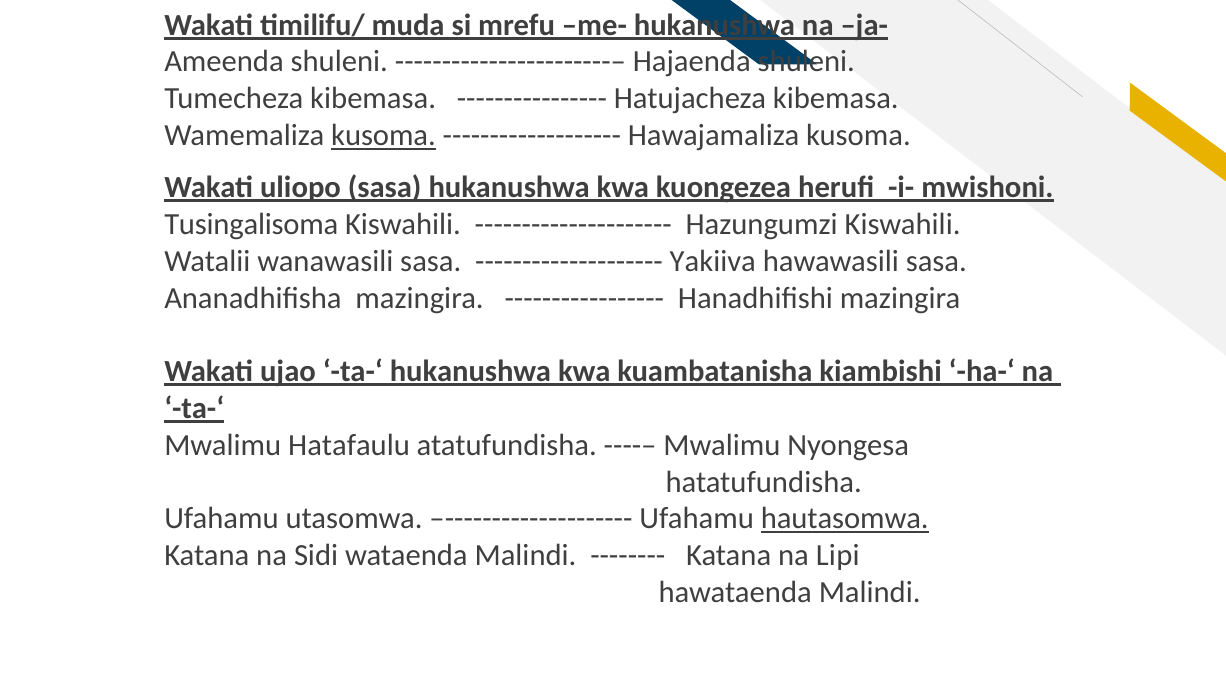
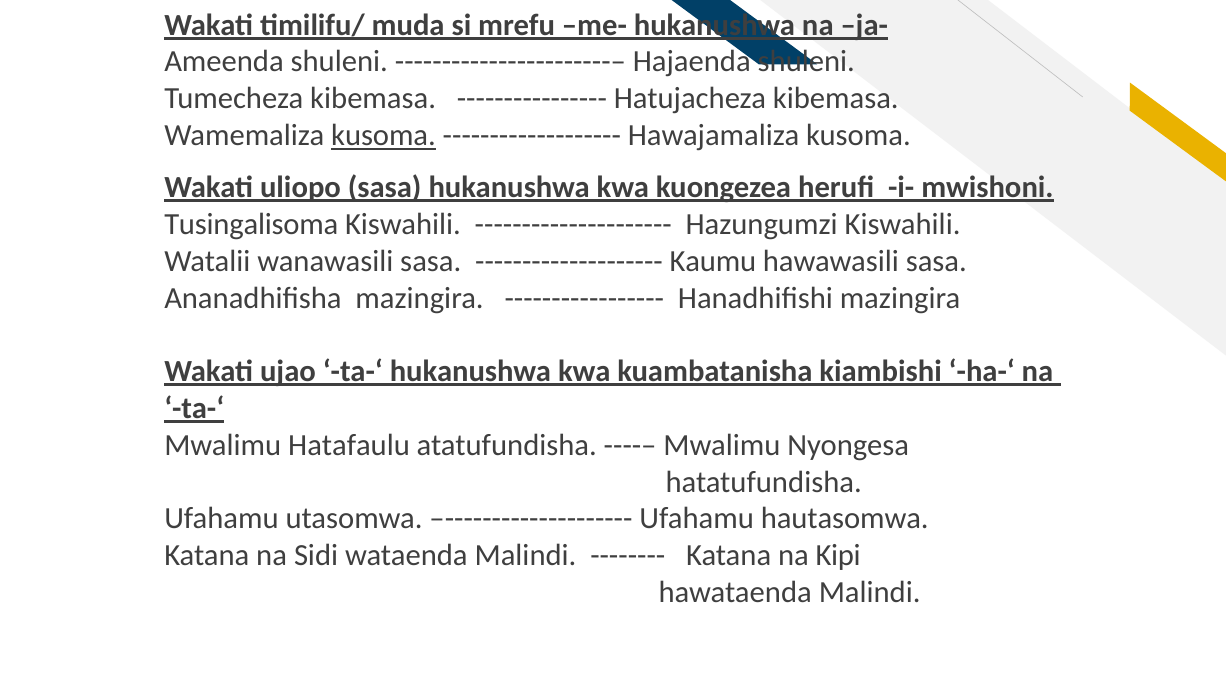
Yakiiva: Yakiiva -> Kaumu (713, 261)
hautasomwa underline: present -> none (845, 519)
Lipi: Lipi -> Kipi (838, 555)
